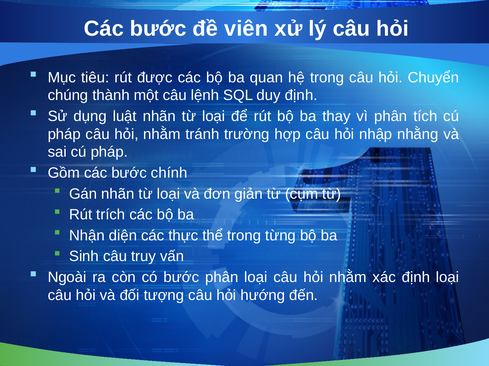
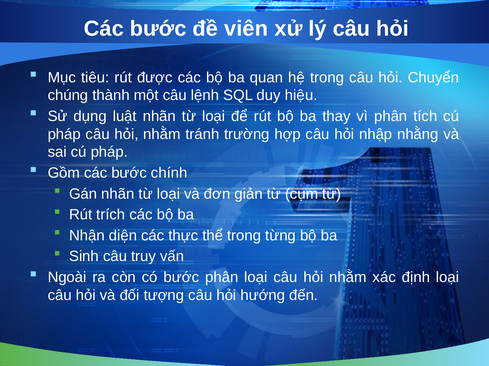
duy định: định -> hiệu (301, 96)
